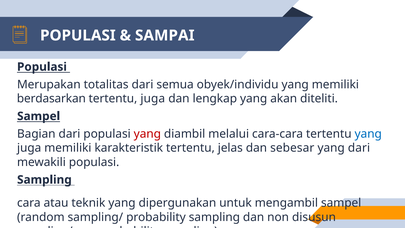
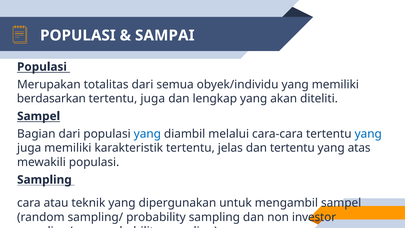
yang colour: red -> blue (147, 134)
dan sebesar: sebesar -> tertentu (292, 148)
yang dari: dari -> atas (359, 148)
disusun: disusun -> investor (314, 217)
